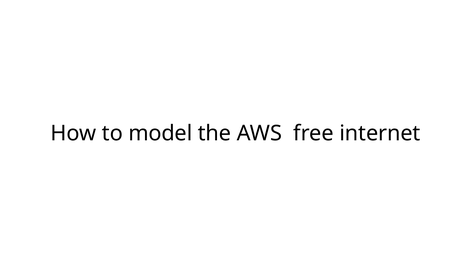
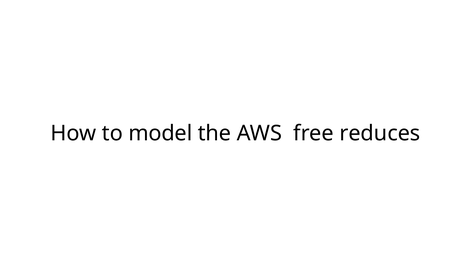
internet: internet -> reduces (380, 134)
